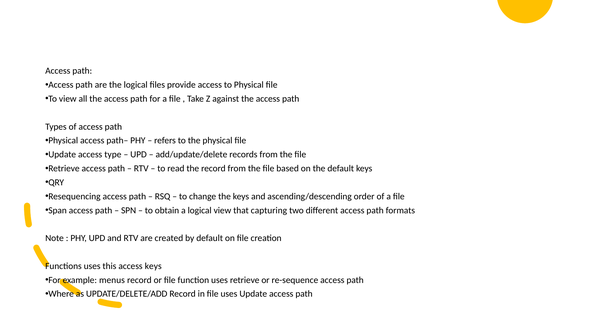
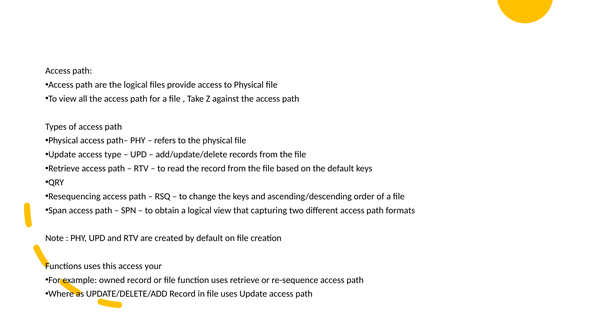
access keys: keys -> your (153, 266)
menus: menus -> owned (112, 280)
